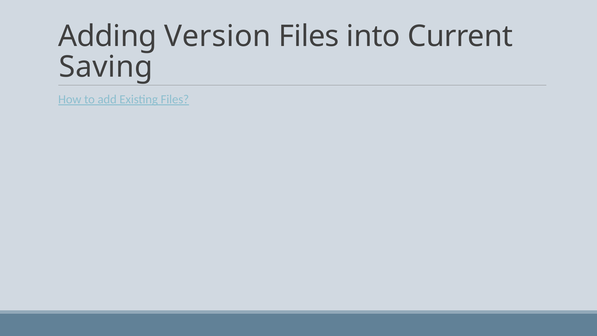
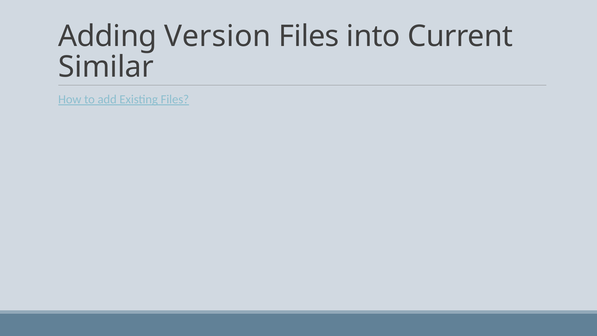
Saving: Saving -> Similar (106, 67)
